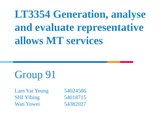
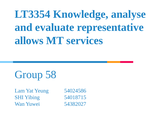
Generation: Generation -> Knowledge (81, 14)
91: 91 -> 58 (51, 74)
